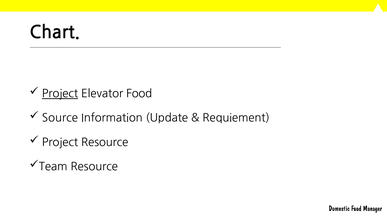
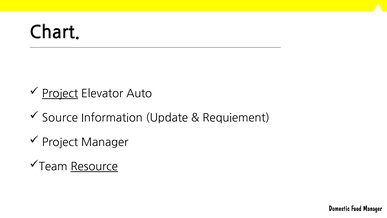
Food: Food -> Auto (139, 94)
Project Resource: Resource -> Manager (105, 142)
Resource underline: none -> present (94, 166)
